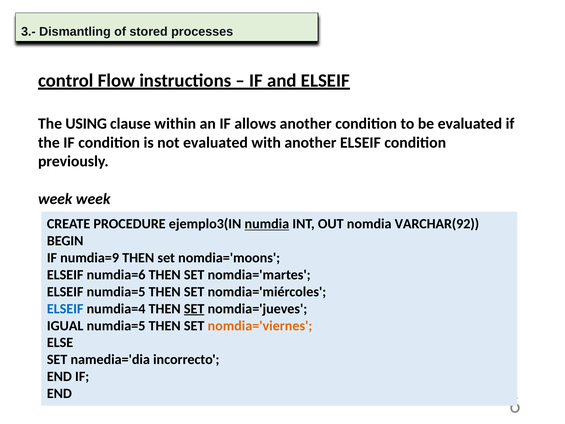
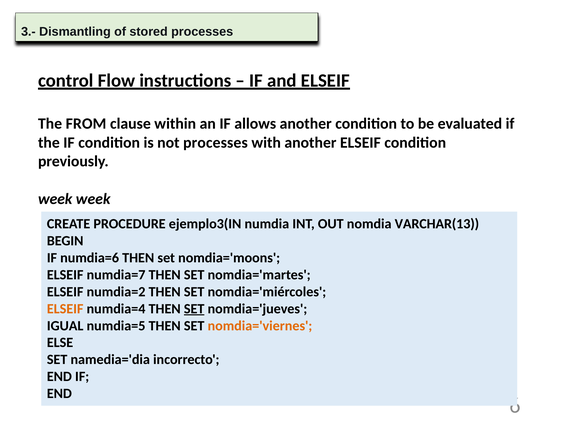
USING: USING -> FROM (86, 124)
not evaluated: evaluated -> processes (215, 142)
numdia underline: present -> none (267, 224)
VARCHAR(92: VARCHAR(92 -> VARCHAR(13 (437, 224)
numdia=9: numdia=9 -> numdia=6 (90, 258)
numdia=6: numdia=6 -> numdia=7 (116, 275)
ELSEIF numdia=5: numdia=5 -> numdia=2 (116, 292)
ELSEIF colour: blue -> orange (65, 309)
